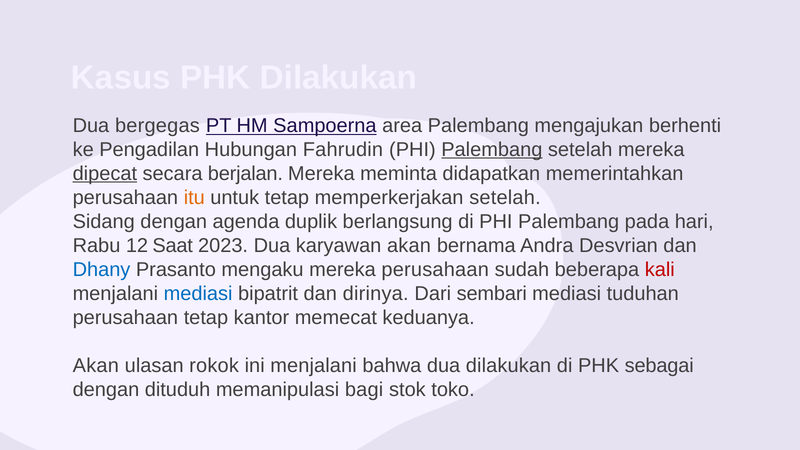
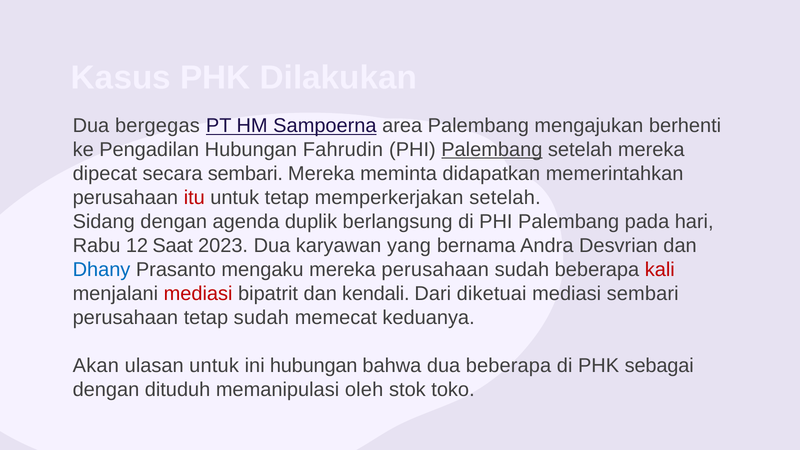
dipecat underline: present -> none (105, 174)
secara berjalan: berjalan -> sembari (245, 174)
itu colour: orange -> red (194, 198)
karyawan akan: akan -> yang (409, 246)
mediasi colour: blue -> red (198, 294)
dirinya: dirinya -> kendali (376, 294)
sembari: sembari -> diketuai (492, 294)
mediasi tuduhan: tuduhan -> sembari (643, 294)
tetap kantor: kantor -> sudah (261, 318)
ulasan rokok: rokok -> untuk (214, 366)
ini menjalani: menjalani -> hubungan (314, 366)
dua dilakukan: dilakukan -> beberapa (509, 366)
bagi: bagi -> oleh (364, 390)
